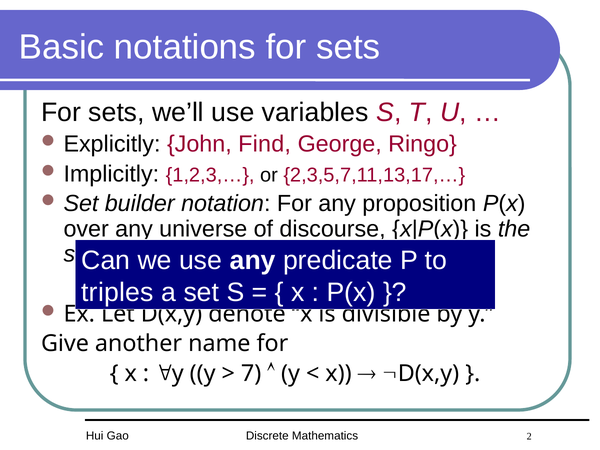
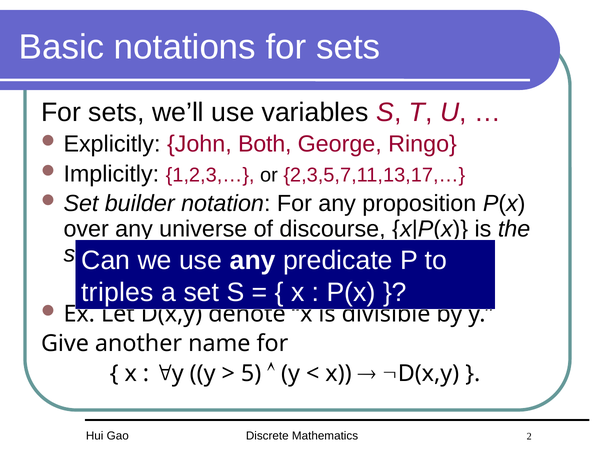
Find: Find -> Both (265, 144)
7: 7 -> 5 (251, 374)
